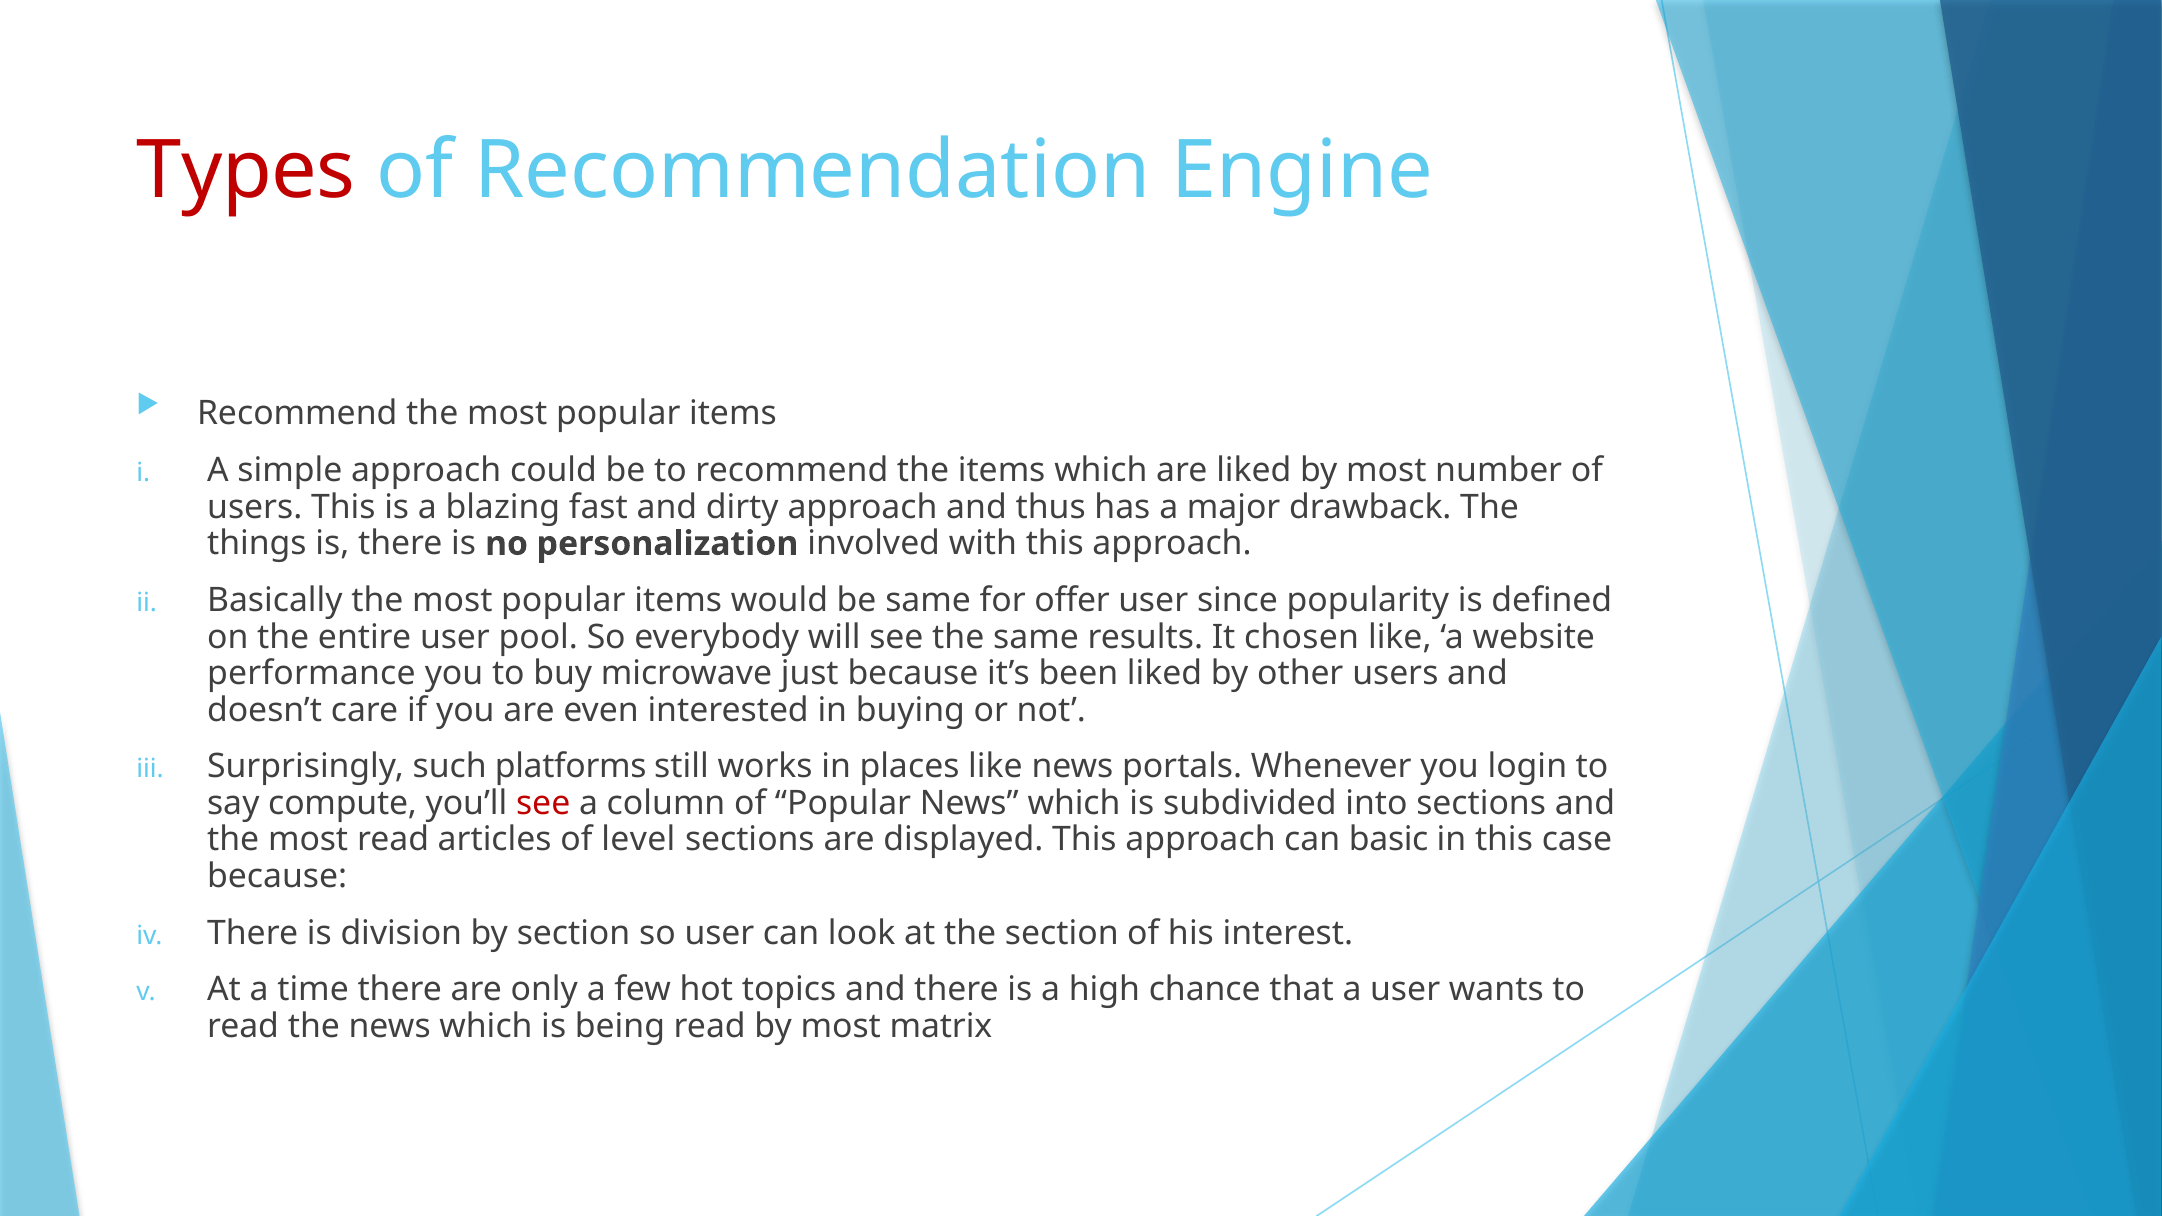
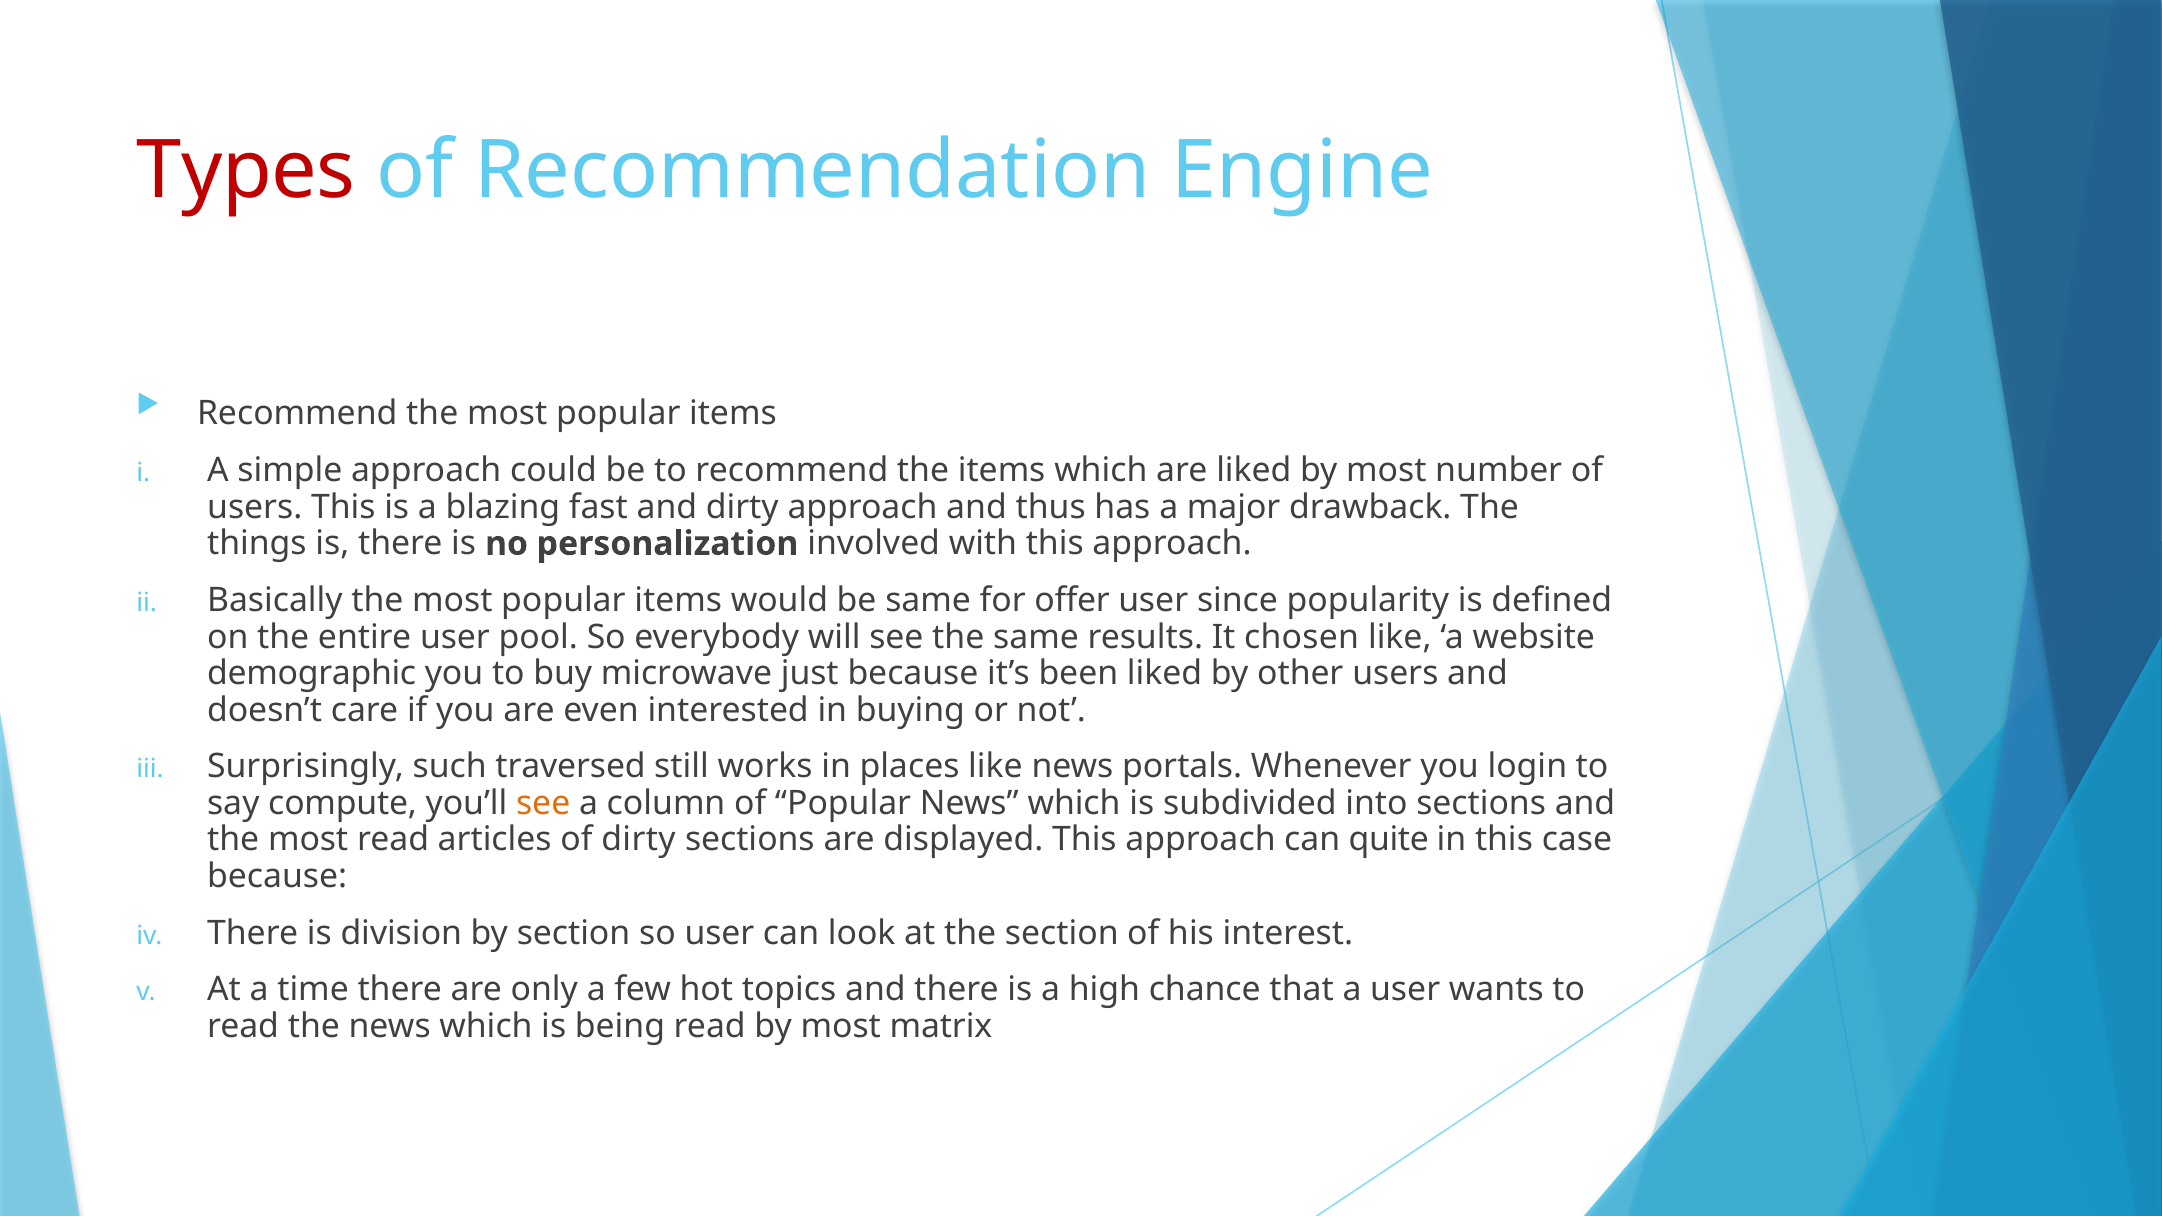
performance: performance -> demographic (312, 673)
platforms: platforms -> traversed (571, 767)
see colour: red -> orange (543, 803)
of level: level -> dirty (638, 840)
basic: basic -> quite (1389, 840)
